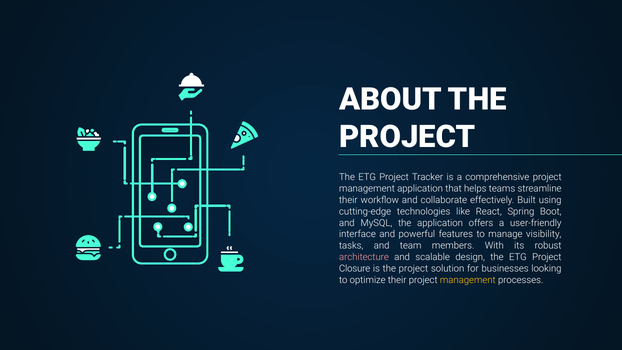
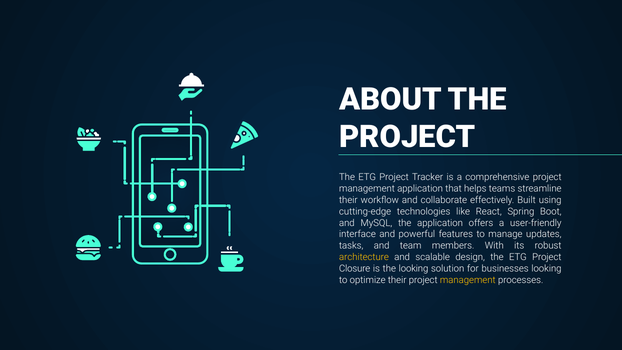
visibility: visibility -> updates (544, 234)
architecture colour: pink -> yellow (364, 257)
is the project: project -> looking (414, 268)
